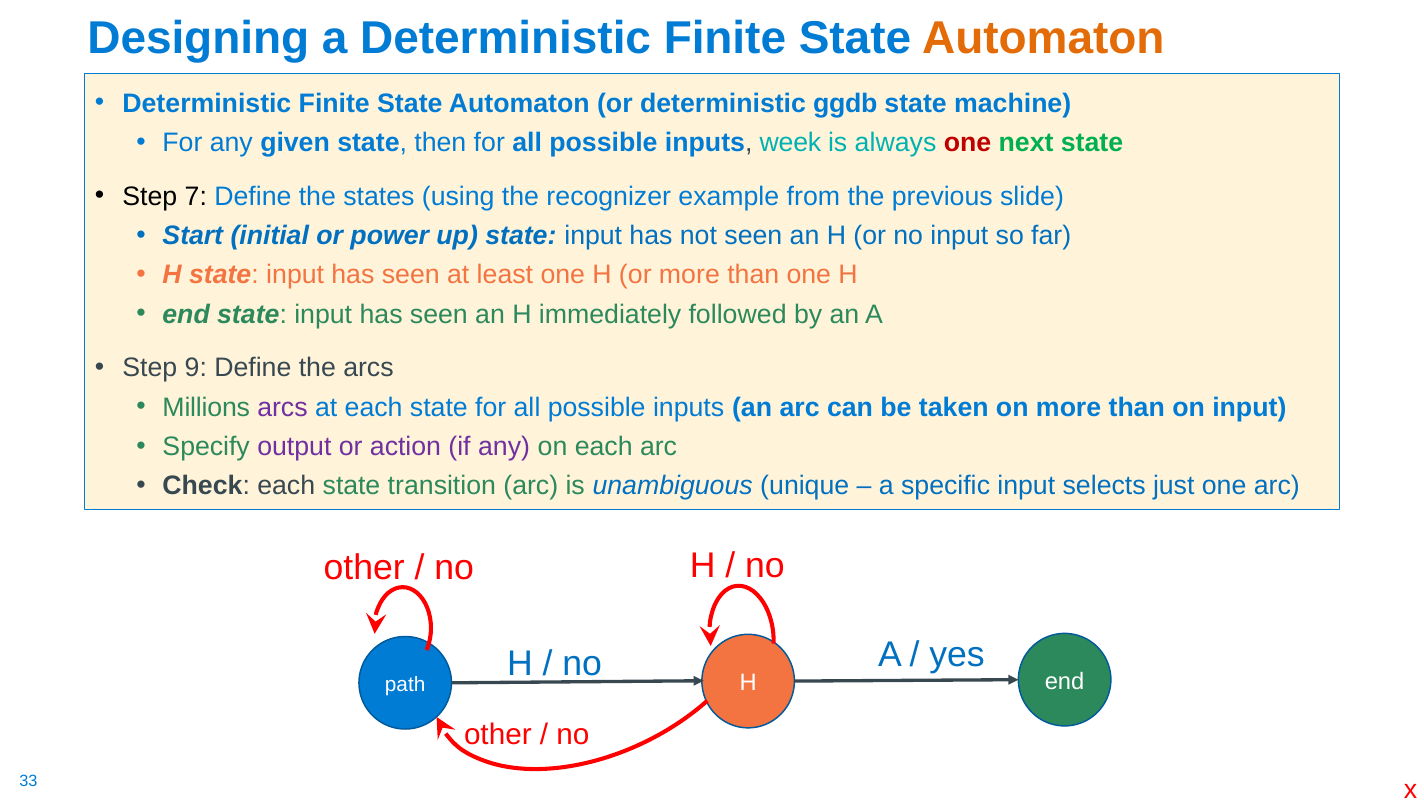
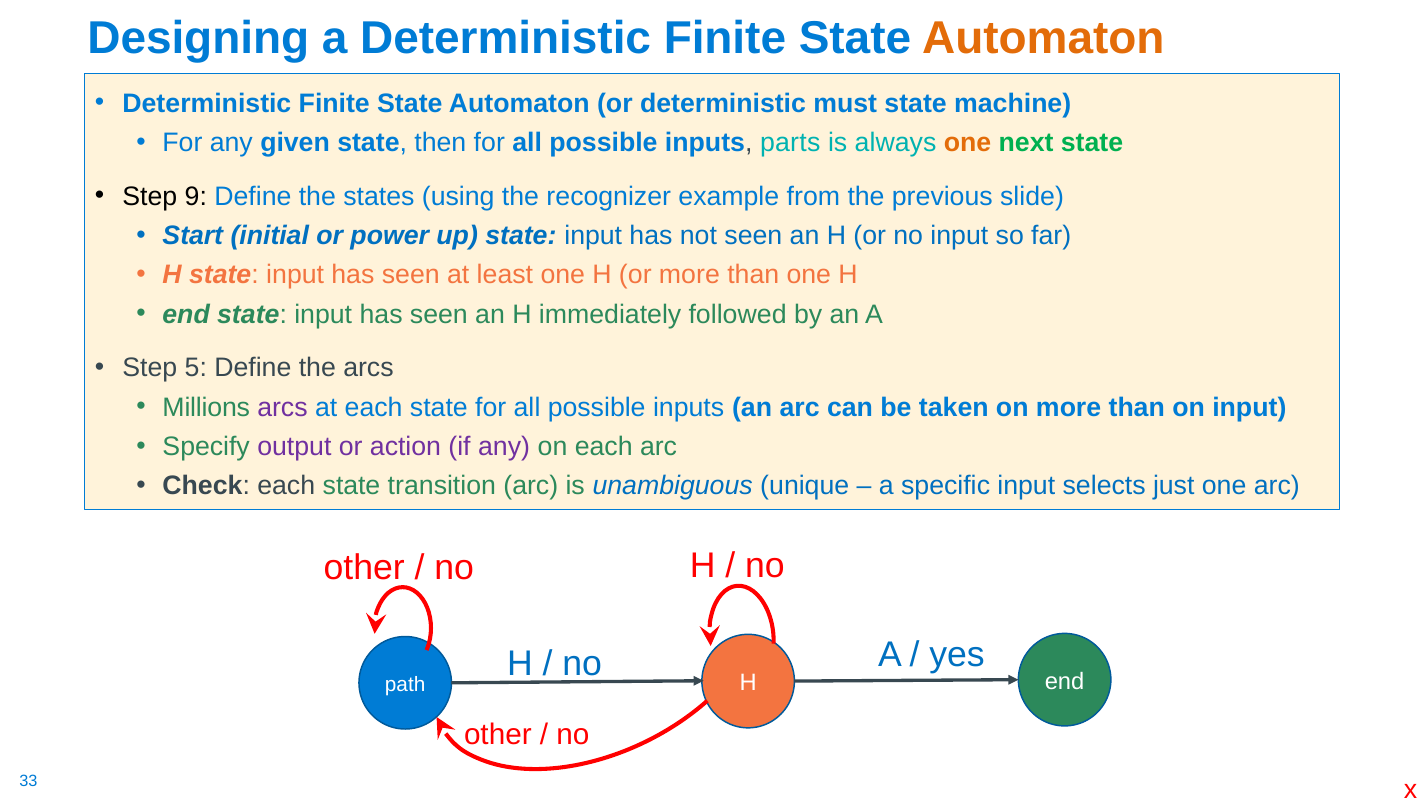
ggdb: ggdb -> must (845, 104)
week: week -> parts (790, 143)
one colour: red -> orange (968, 143)
7: 7 -> 9 (196, 196)
9: 9 -> 5 (196, 368)
